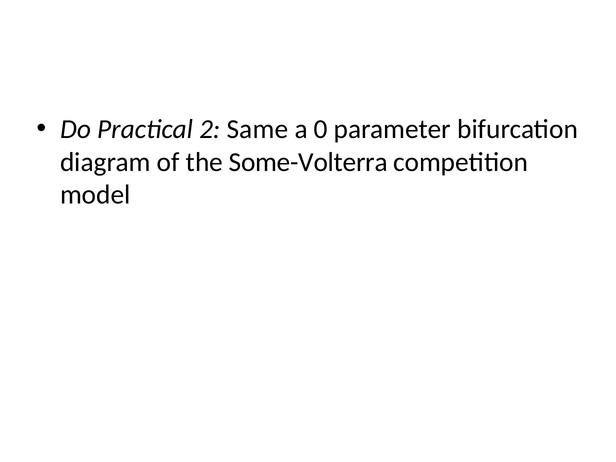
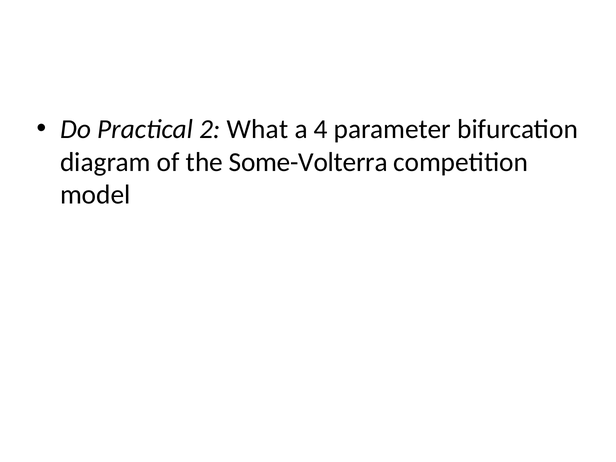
Same: Same -> What (257, 129)
0: 0 -> 4 (321, 129)
